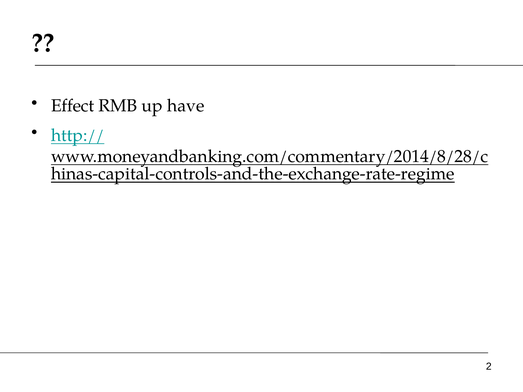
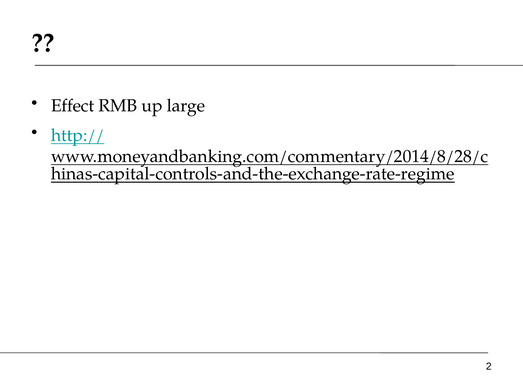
have: have -> large (186, 106)
